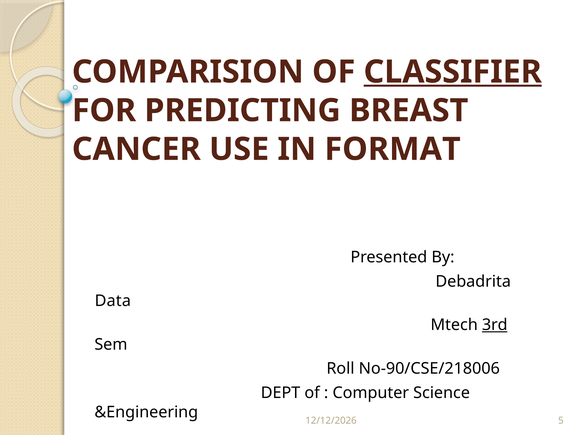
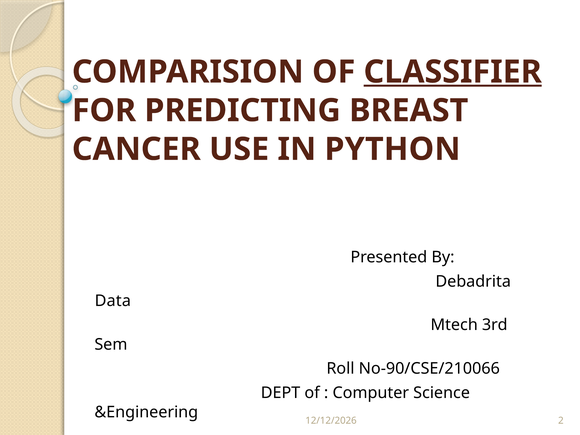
FORMAT: FORMAT -> PYTHON (393, 149)
3rd underline: present -> none (495, 325)
No-90/CSE/218006: No-90/CSE/218006 -> No-90/CSE/210066 (429, 369)
5: 5 -> 2 (561, 421)
